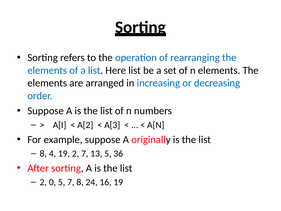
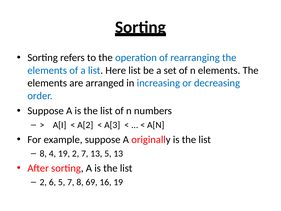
5 36: 36 -> 13 (118, 153)
0: 0 -> 6 (52, 182)
24: 24 -> 69 (92, 182)
